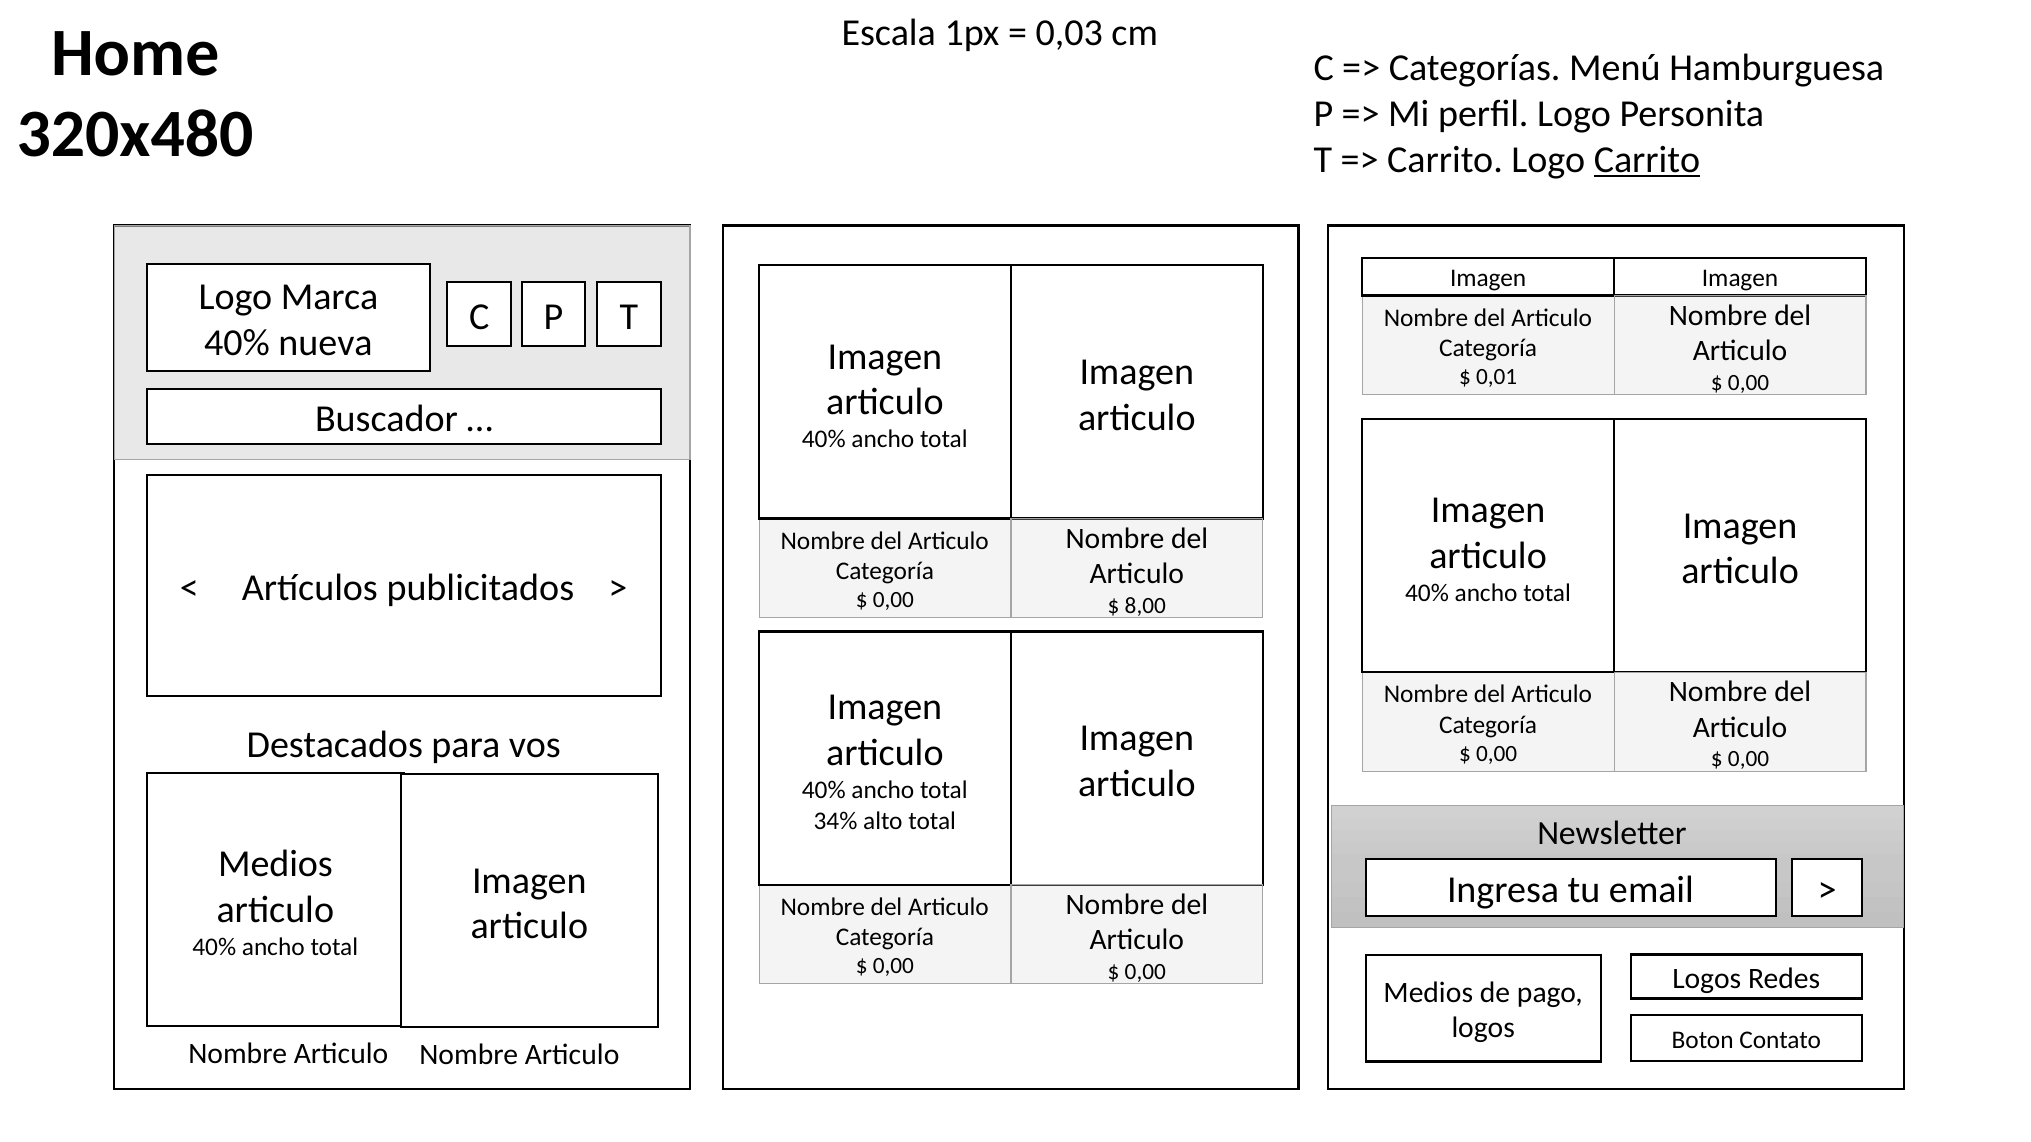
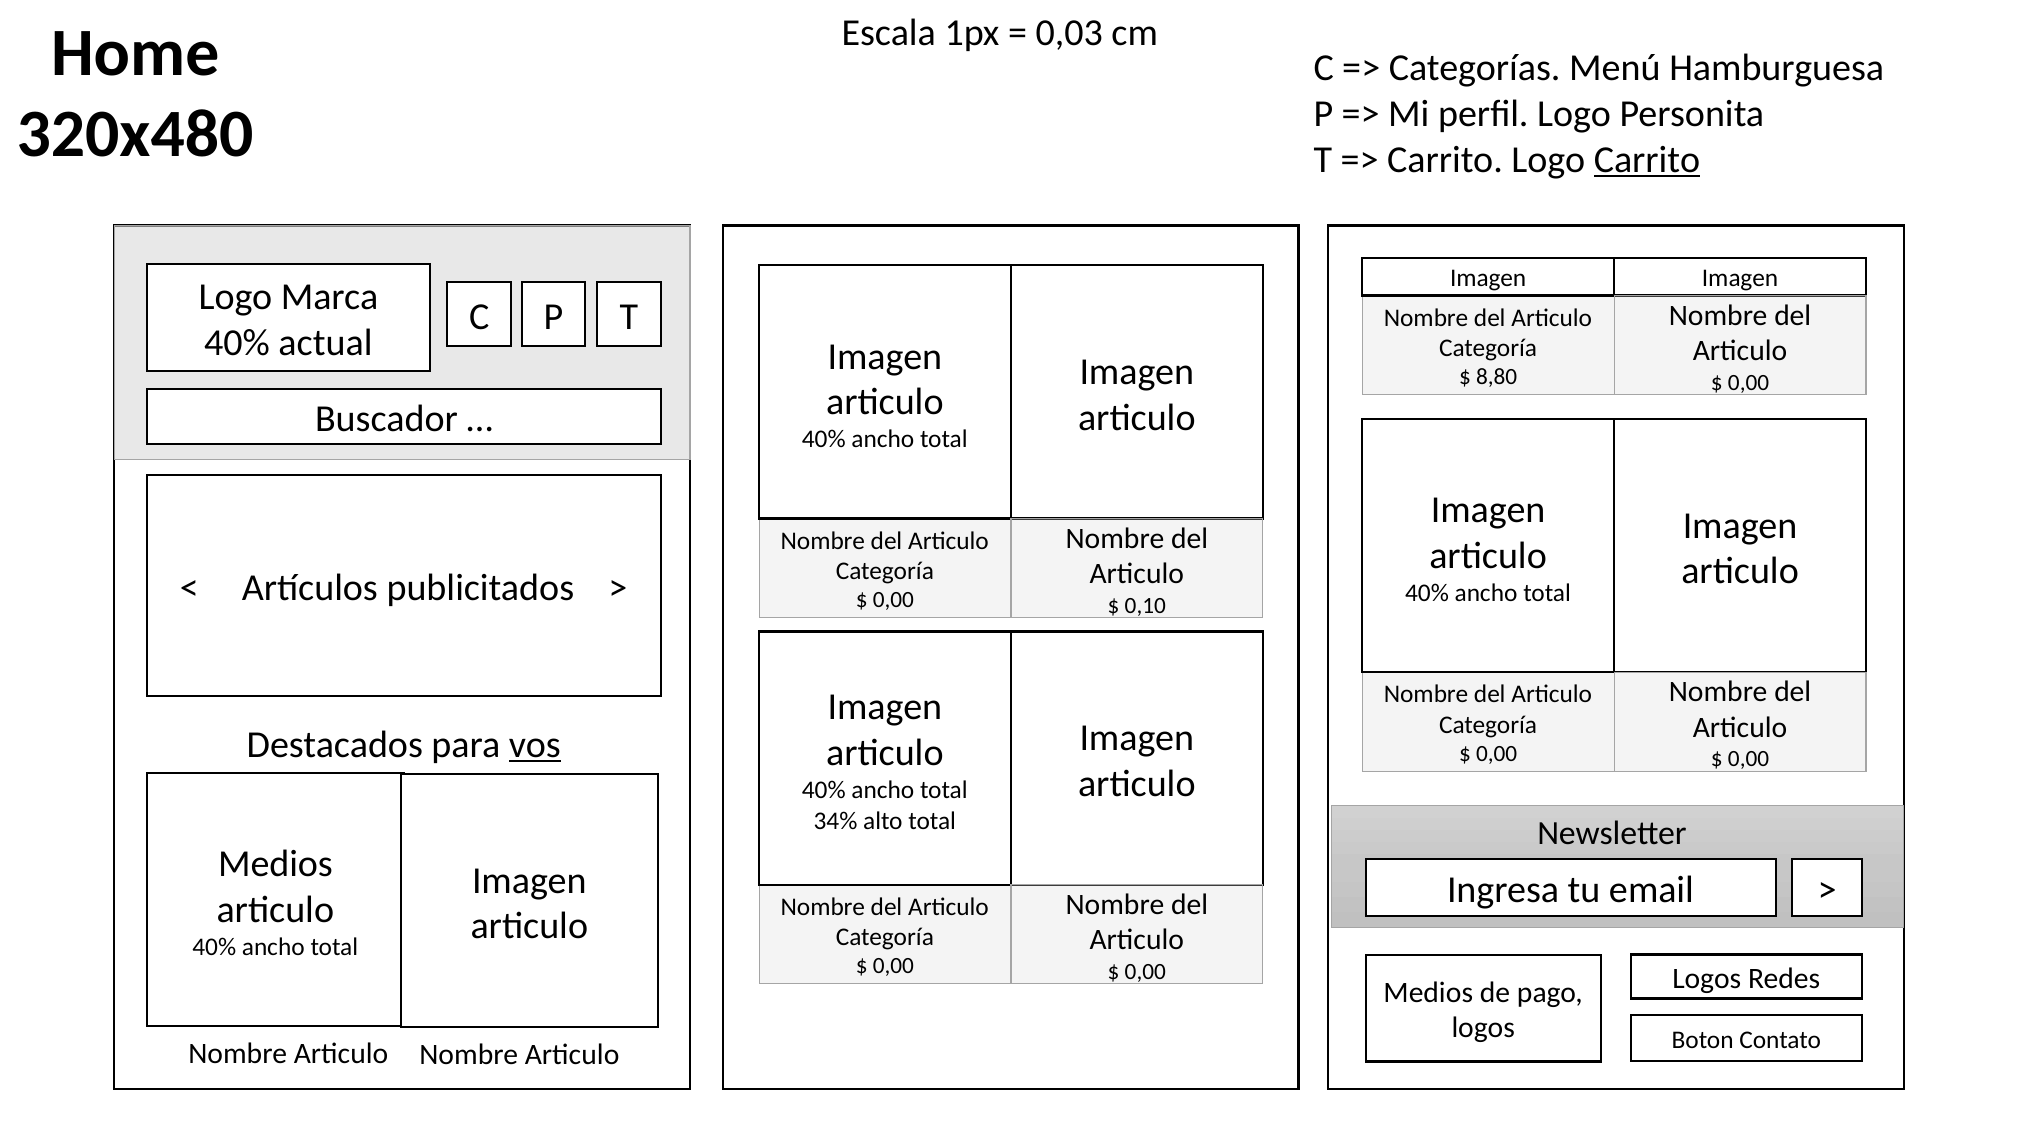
nueva: nueva -> actual (325, 343)
0,01: 0,01 -> 8,80 (1497, 377)
8,00: 8,00 -> 0,10 (1145, 606)
vos underline: none -> present (535, 745)
